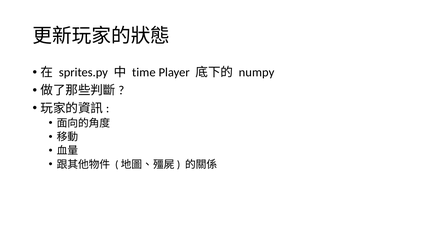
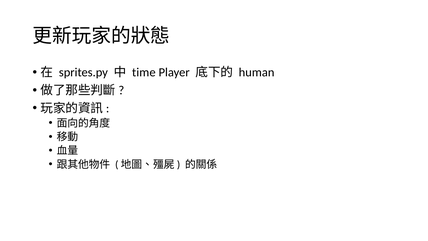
numpy: numpy -> human (257, 72)
